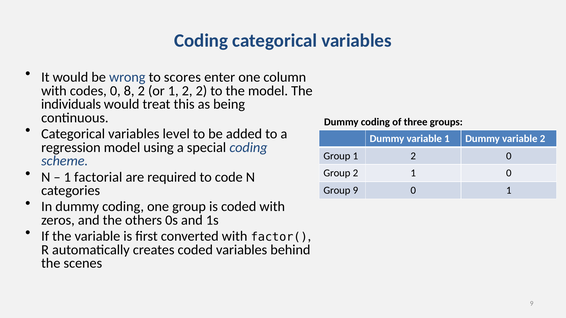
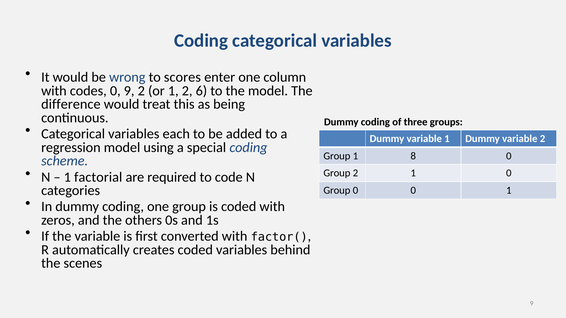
0 8: 8 -> 9 (129, 91)
2 2: 2 -> 6 (201, 91)
individuals: individuals -> difference (71, 104)
level: level -> each (176, 134)
Group 1 2: 2 -> 8 (413, 156)
Group 9: 9 -> 0 (355, 191)
